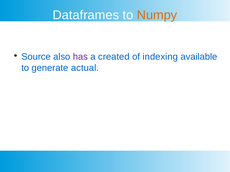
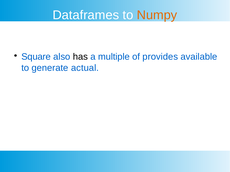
Source: Source -> Square (36, 57)
has colour: purple -> black (80, 57)
created: created -> multiple (114, 57)
indexing: indexing -> provides (160, 57)
